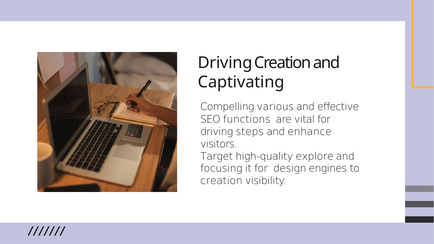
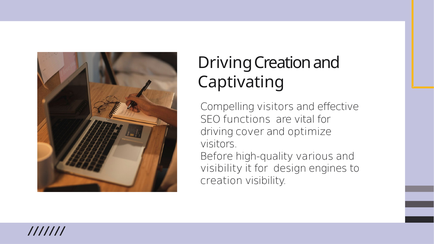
Compelling various: various -> visitors (275, 107)
steps: steps -> cover (250, 132)
enhance: enhance -> optimize (310, 132)
Target: Target -> Before (217, 157)
explore: explore -> various (315, 157)
focusing: focusing -> visibility (221, 169)
